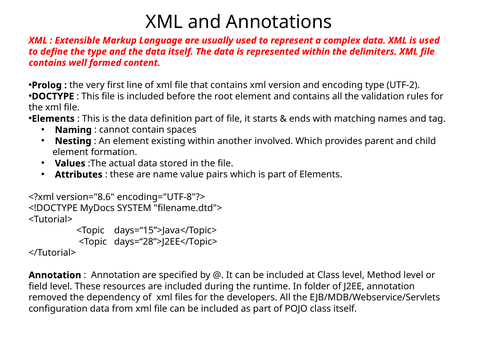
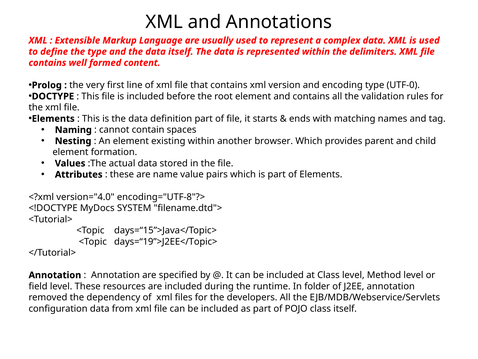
UTF-2: UTF-2 -> UTF-0 (403, 85)
involved: involved -> browser (274, 141)
version="8.6: version="8.6 -> version="4.0 (85, 197)
days=“28”>J2EE</Topic>: days=“28”>J2EE</Topic> -> days=“19”>J2EE</Topic> (166, 241)
